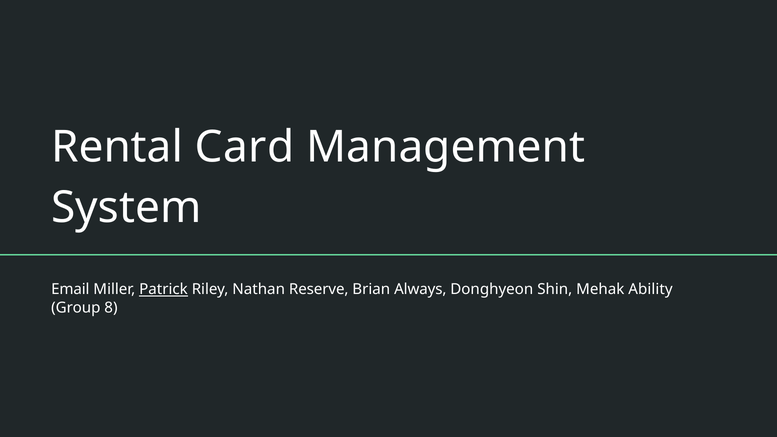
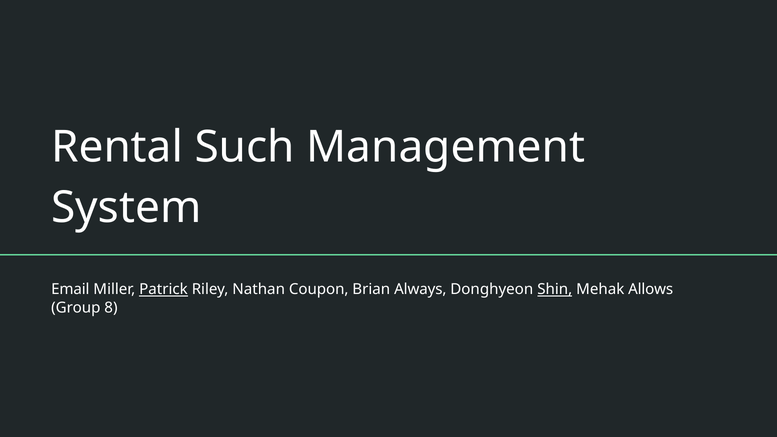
Card: Card -> Such (245, 147)
Reserve: Reserve -> Coupon (319, 289)
Shin underline: none -> present (555, 289)
Ability: Ability -> Allows (651, 289)
